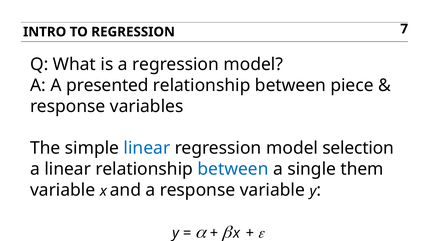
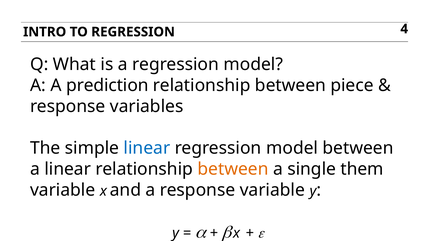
7: 7 -> 4 (404, 29)
presented: presented -> prediction (107, 85)
model selection: selection -> between (358, 148)
between colour: blue -> orange (233, 169)
